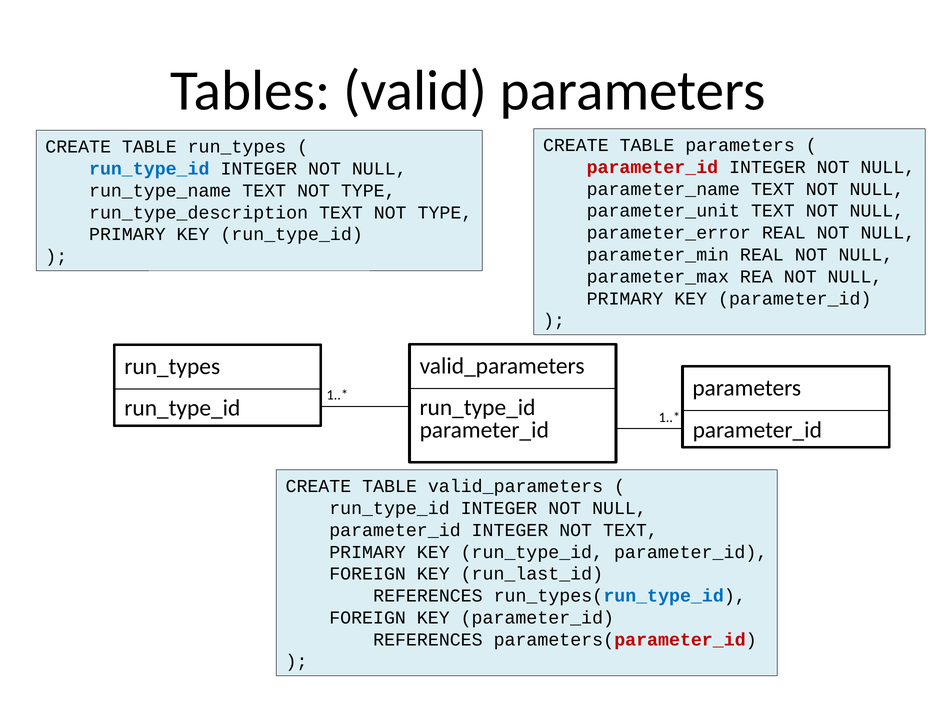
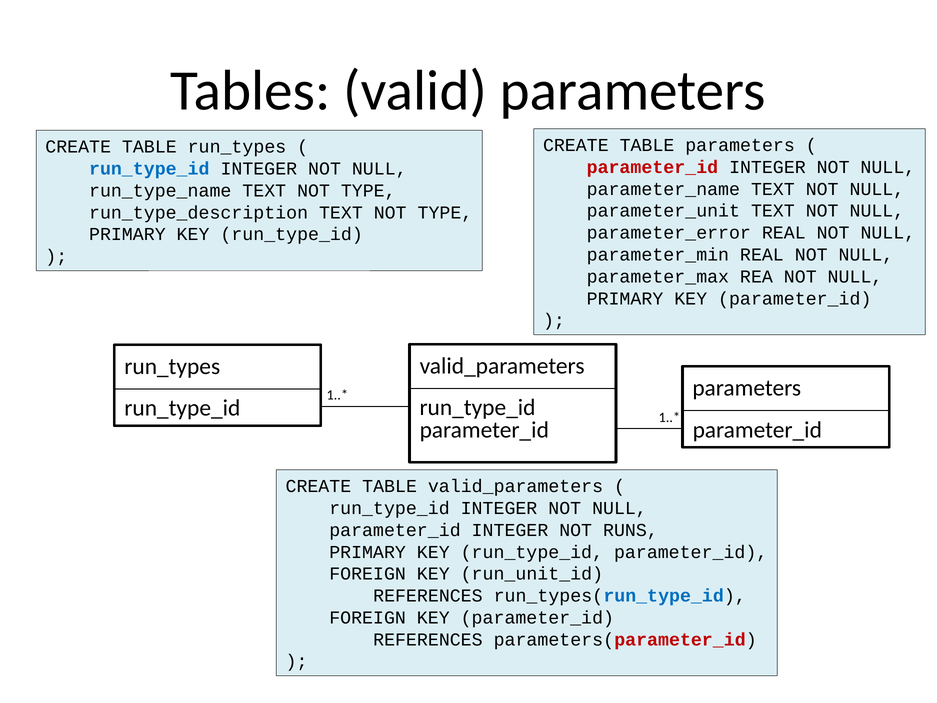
NOT TEXT: TEXT -> RUNS (630, 530)
run_last_id: run_last_id -> run_unit_id (532, 574)
